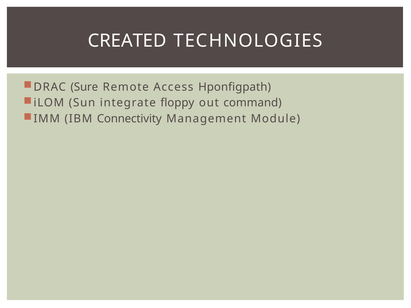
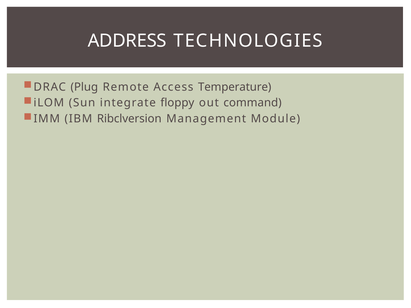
CREATED: CREATED -> ADDRESS (127, 41)
Sure: Sure -> Plug (84, 87)
Hponfigpath: Hponfigpath -> Temperature (235, 87)
Connectivity: Connectivity -> Ribclversion (129, 119)
